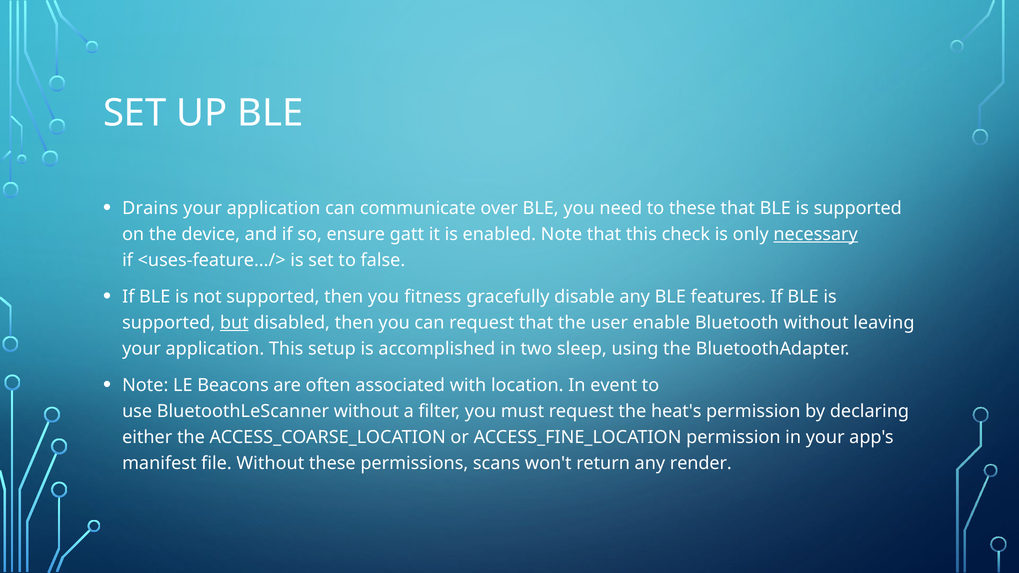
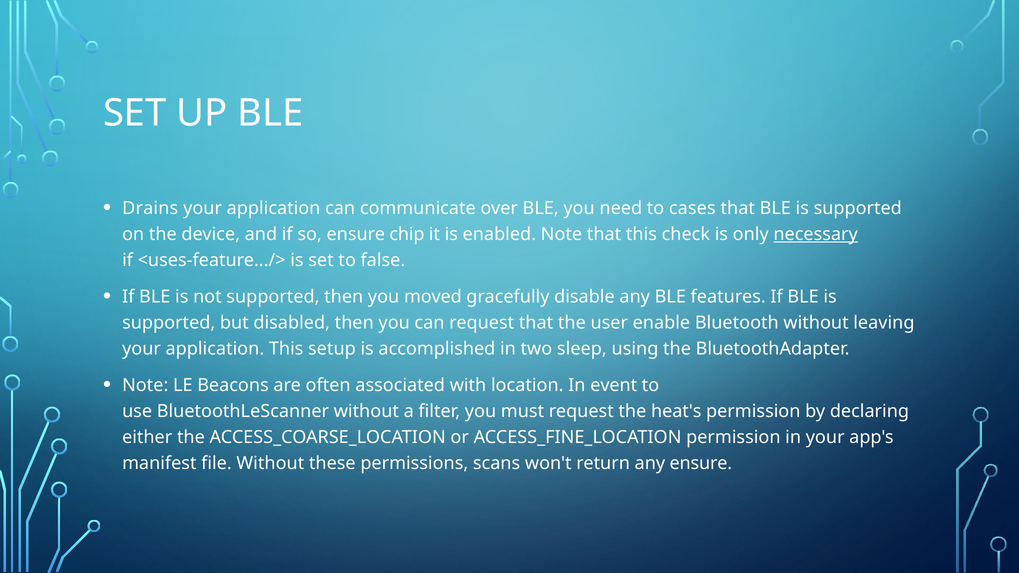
to these: these -> cases (692, 208)
gatt: gatt -> chip (407, 234)
fitness: fitness -> moved (433, 297)
but underline: present -> none (234, 323)
any render: render -> ensure (701, 463)
